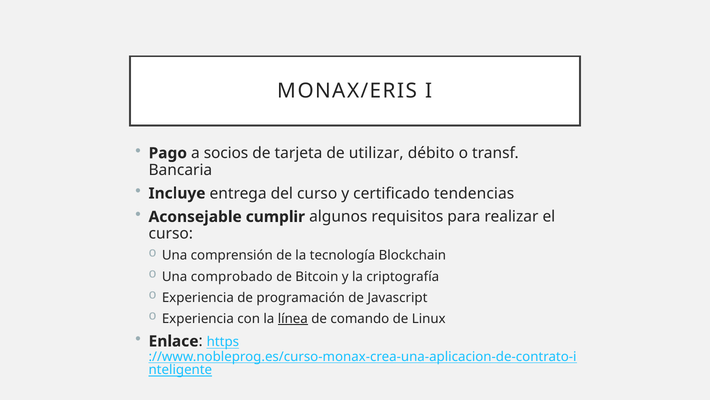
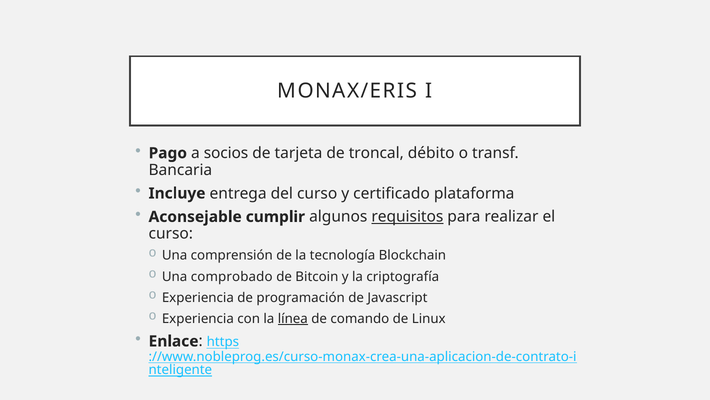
utilizar: utilizar -> troncal (376, 153)
tendencias: tendencias -> plataforma (474, 193)
requisitos underline: none -> present (407, 216)
